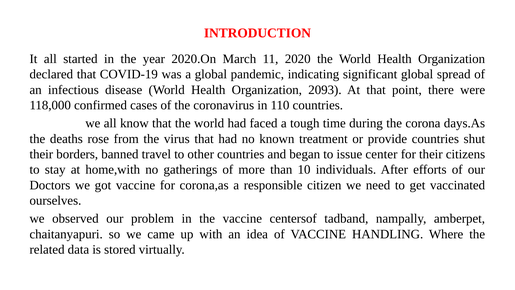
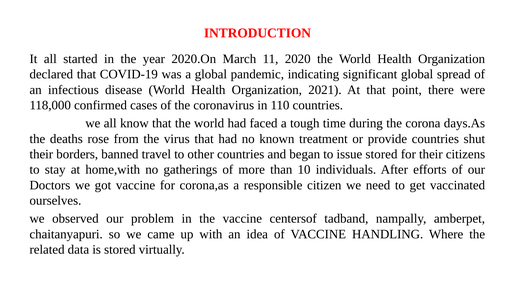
2093: 2093 -> 2021 (325, 90)
issue center: center -> stored (381, 154)
